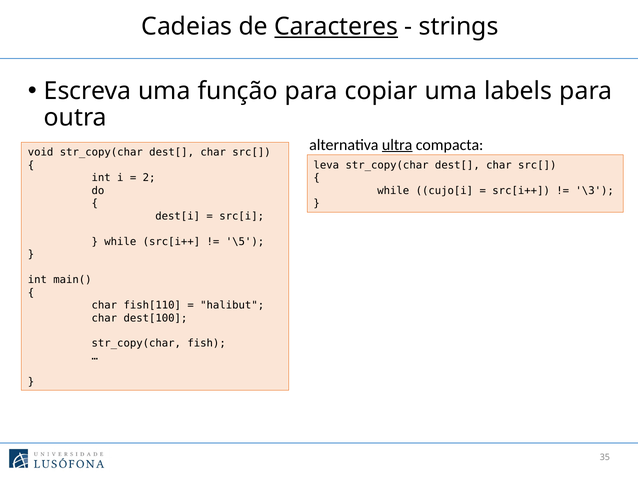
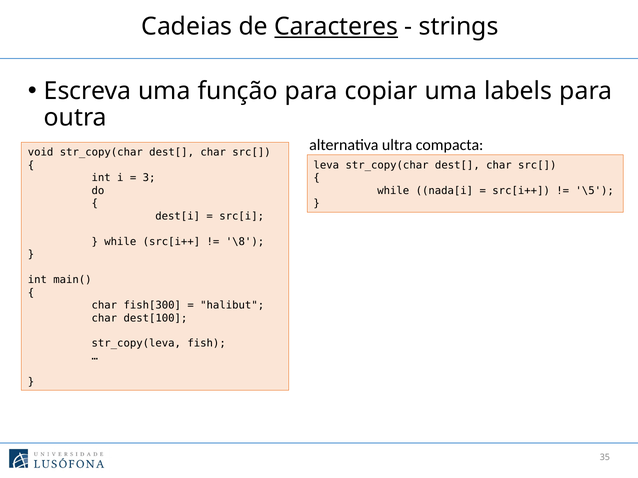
ultra underline: present -> none (397, 145)
2: 2 -> 3 (149, 178)
cujo[i: cujo[i -> nada[i (444, 191)
\3: \3 -> \5 (595, 191)
\5: \5 -> \8 (245, 242)
fish[110: fish[110 -> fish[300 (152, 306)
str_copy(char: str_copy(char -> str_copy(leva (136, 344)
